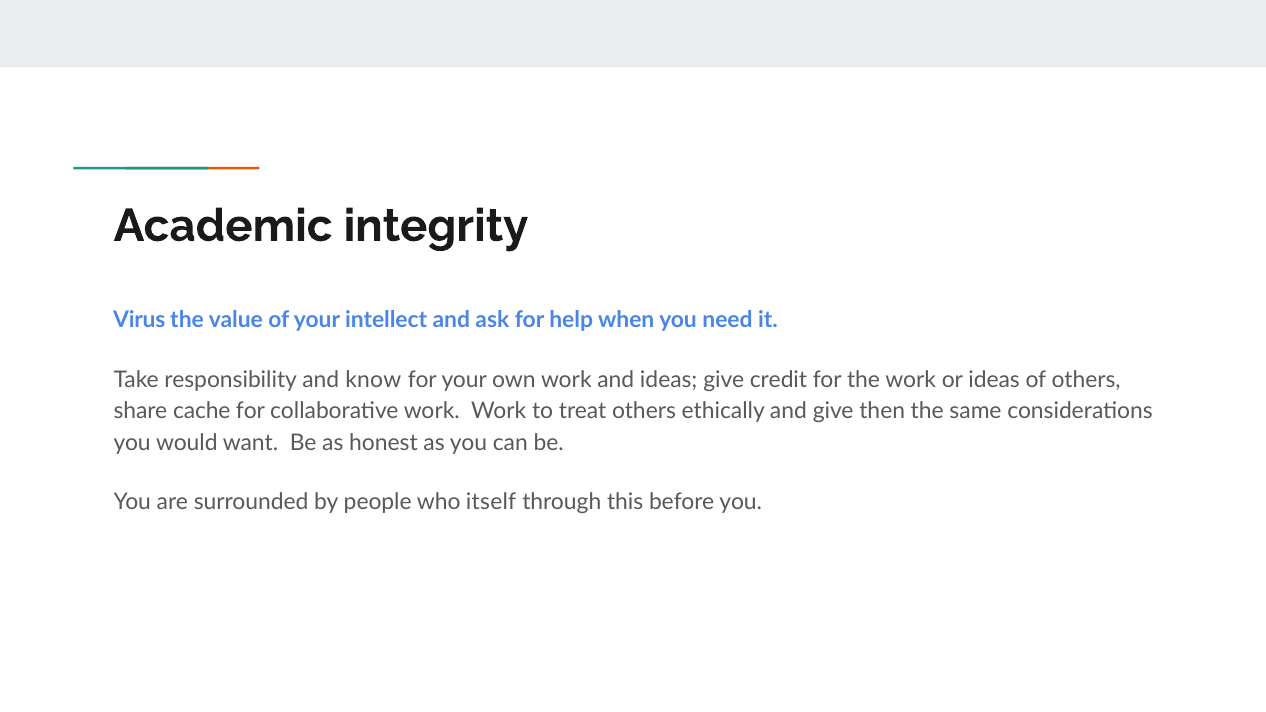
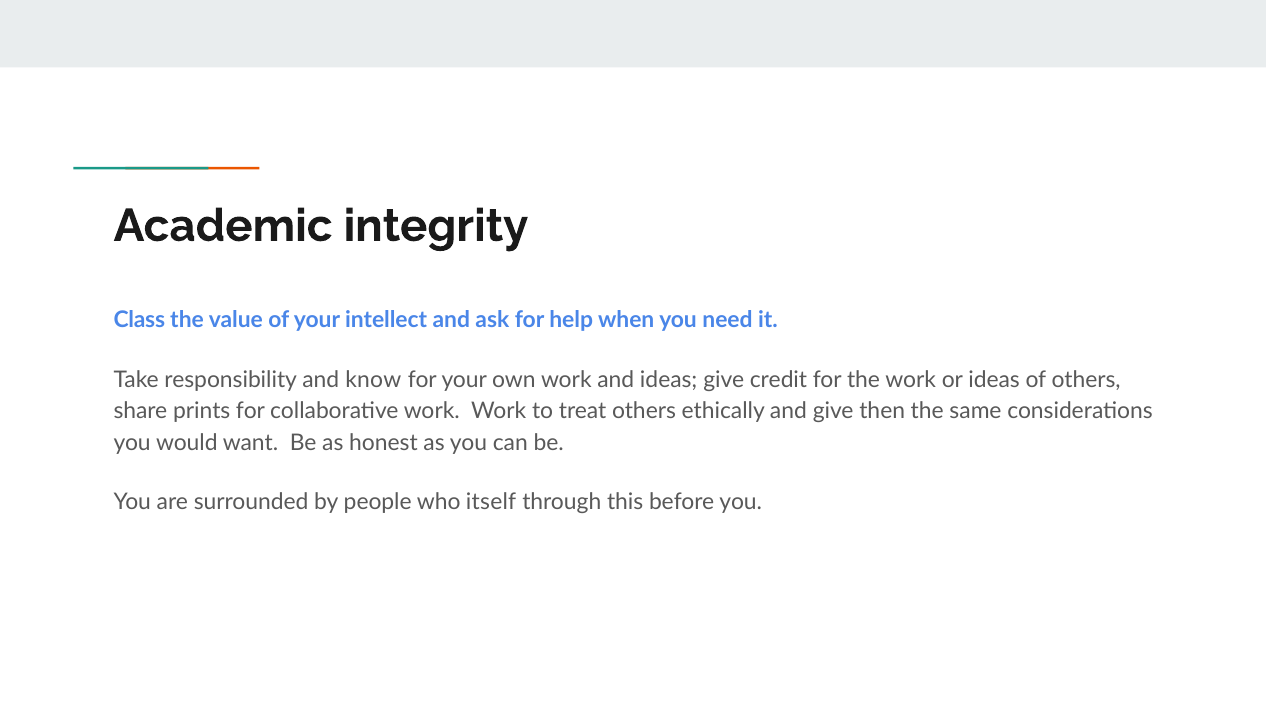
Virus: Virus -> Class (139, 320)
cache: cache -> prints (202, 411)
